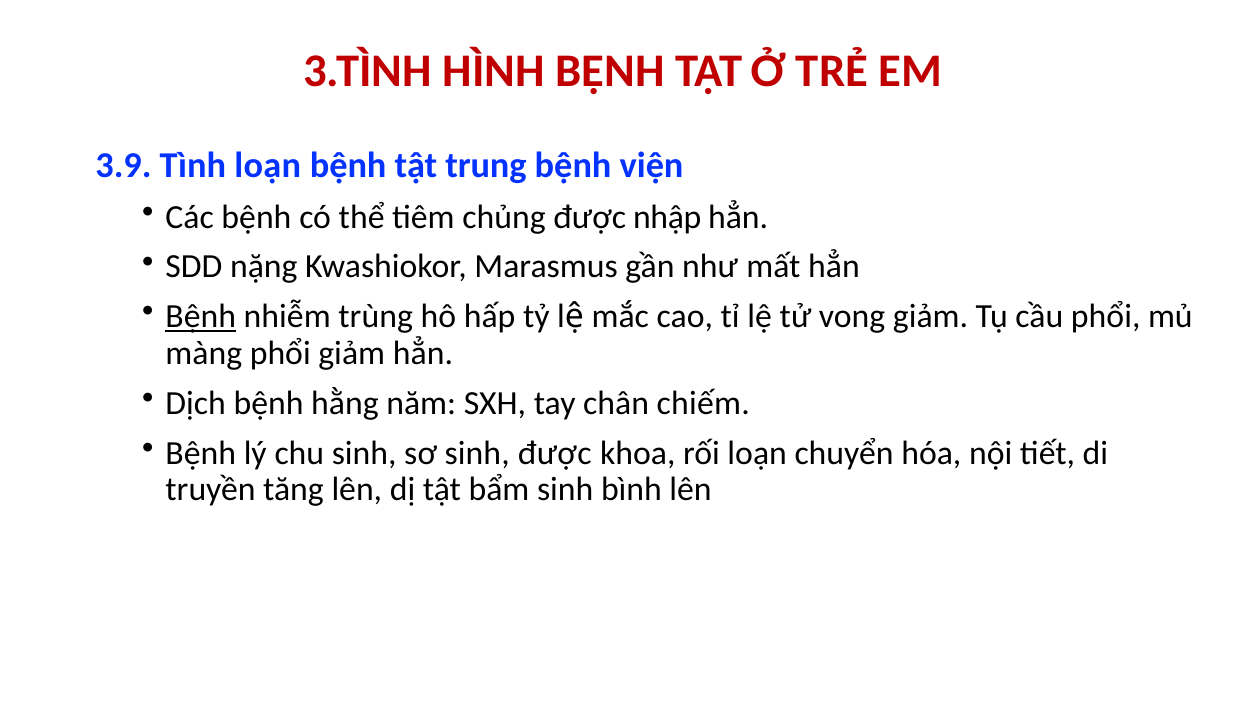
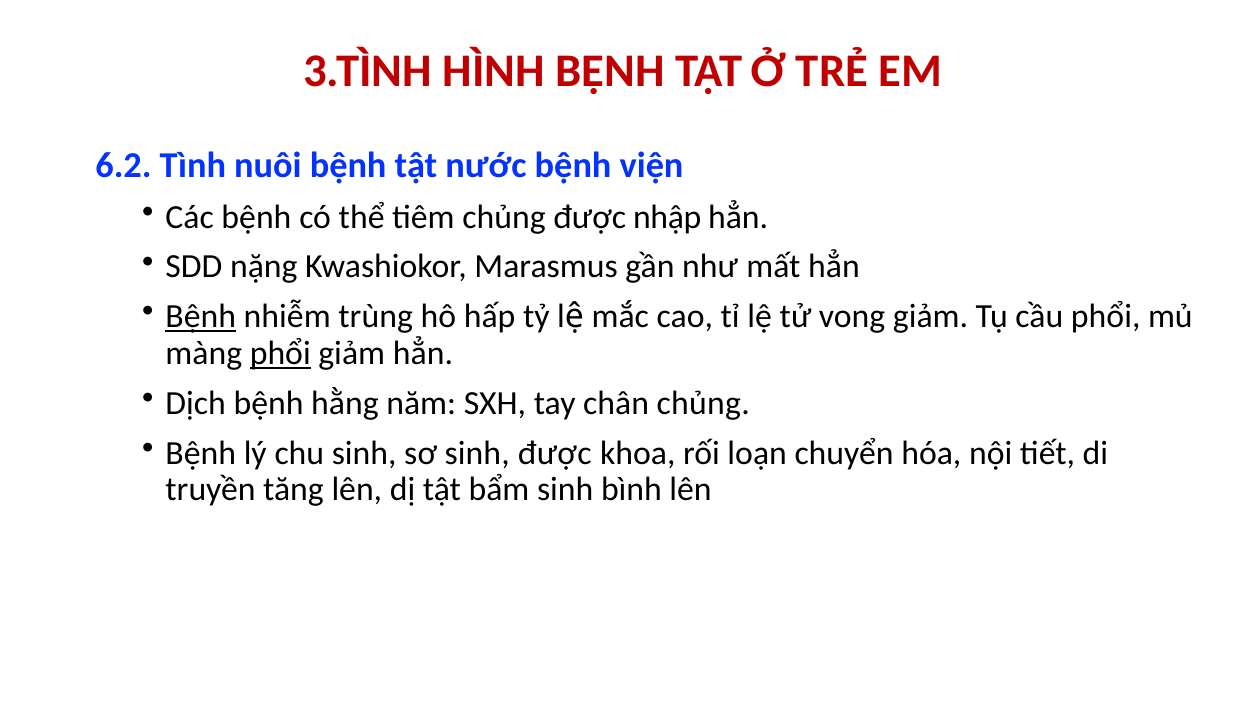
3.9: 3.9 -> 6.2 (123, 166)
Tình loạn: loạn -> nuôi (268, 166)
trung: trung -> nước (486, 166)
phổi underline: none -> present (280, 353)
chân chiếm: chiếm -> chủng (703, 403)
